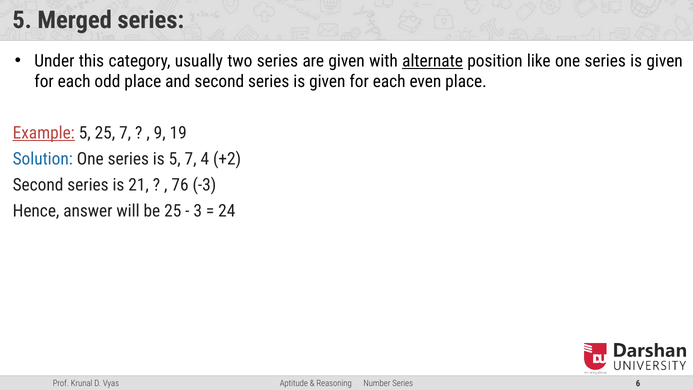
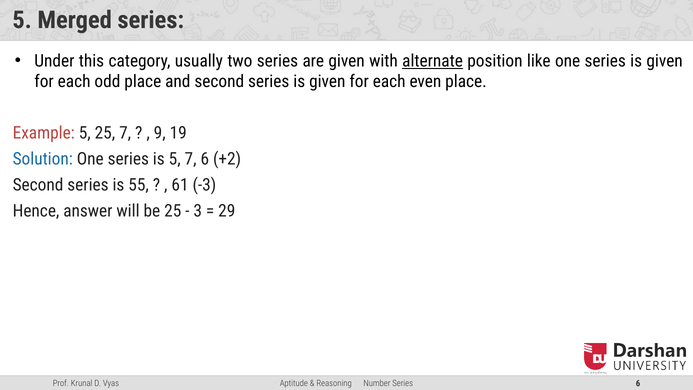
Example underline: present -> none (44, 133)
7 4: 4 -> 6 (205, 159)
21: 21 -> 55 (139, 185)
76: 76 -> 61 (180, 185)
24: 24 -> 29 (227, 211)
